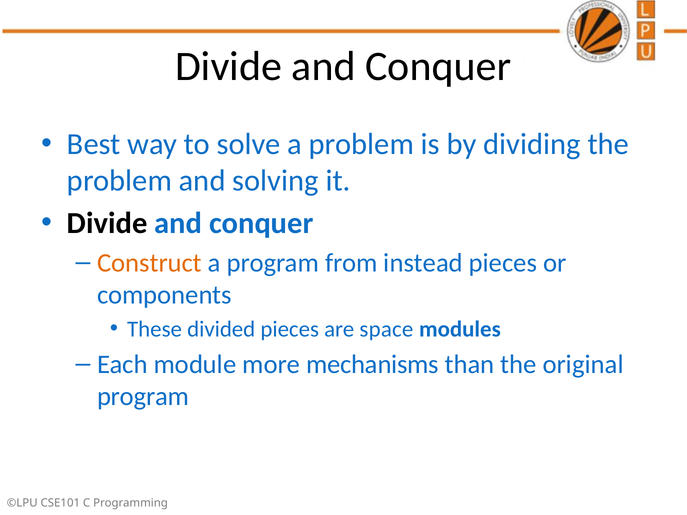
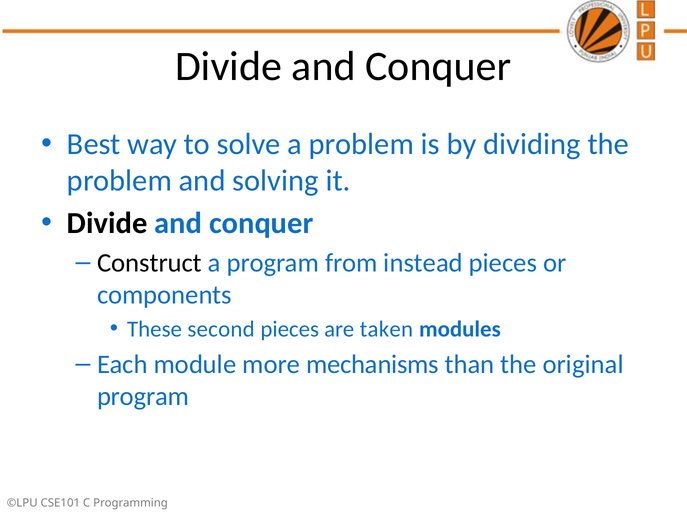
Construct colour: orange -> black (149, 263)
divided: divided -> second (221, 329)
space: space -> taken (386, 329)
